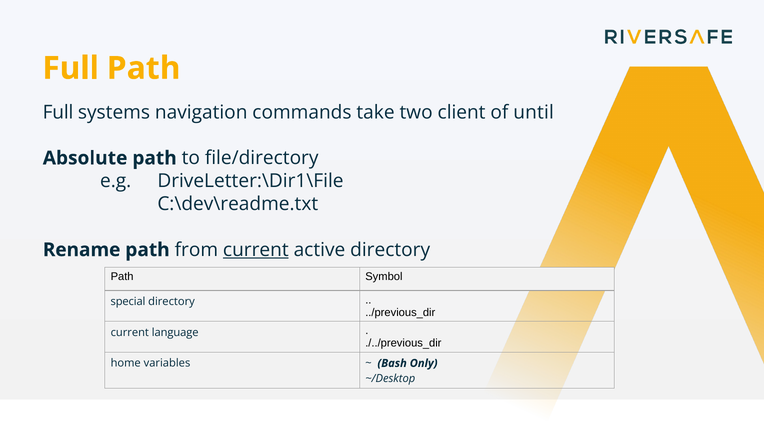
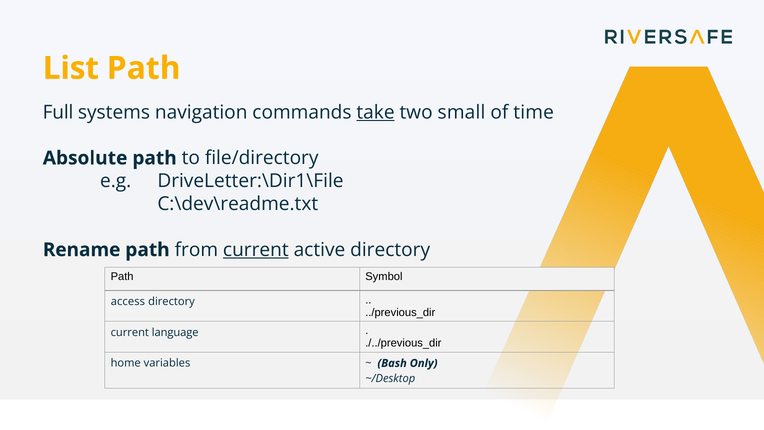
Full: Full -> List (71, 68)
take underline: none -> present (376, 112)
client: client -> small (461, 112)
until: until -> time (534, 112)
special: special -> access (128, 301)
